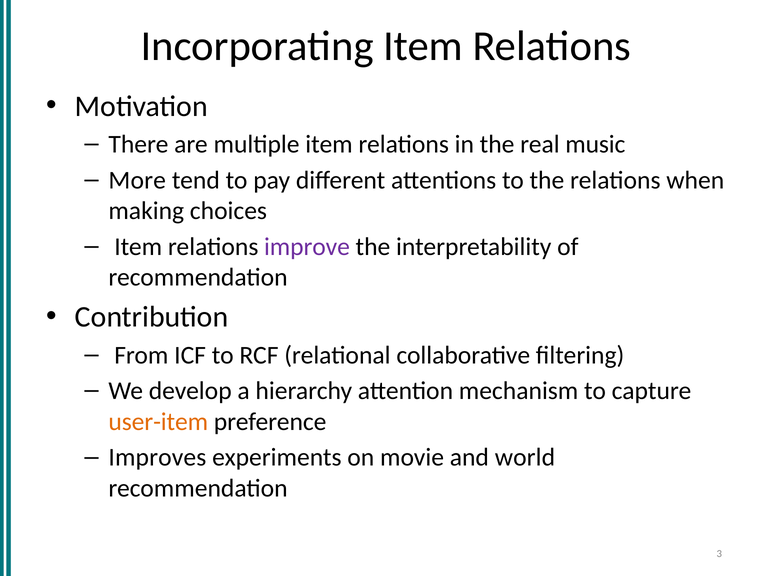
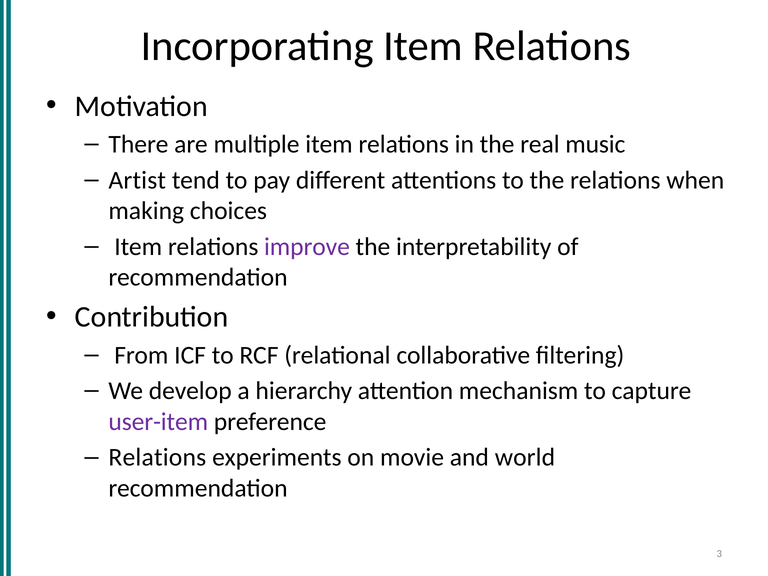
More: More -> Artist (137, 180)
user-item colour: orange -> purple (158, 422)
Improves: Improves -> Relations (157, 457)
